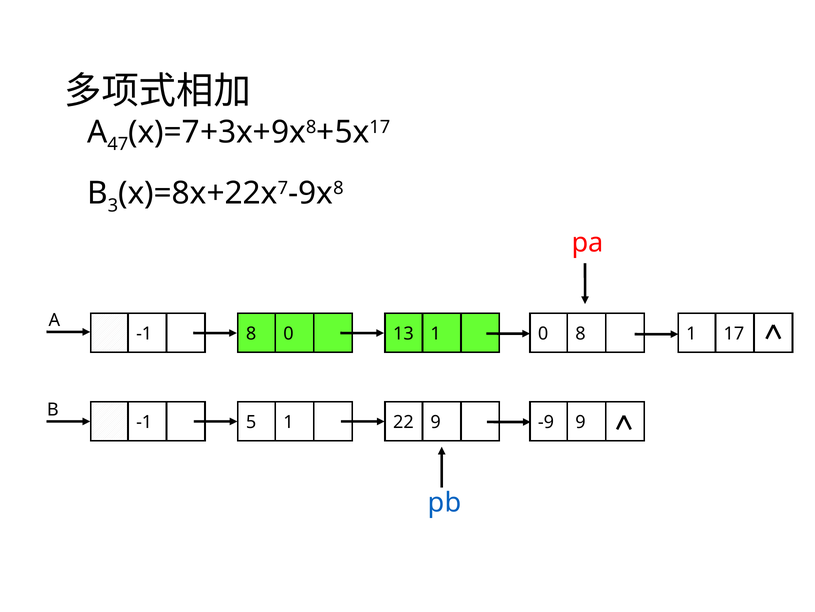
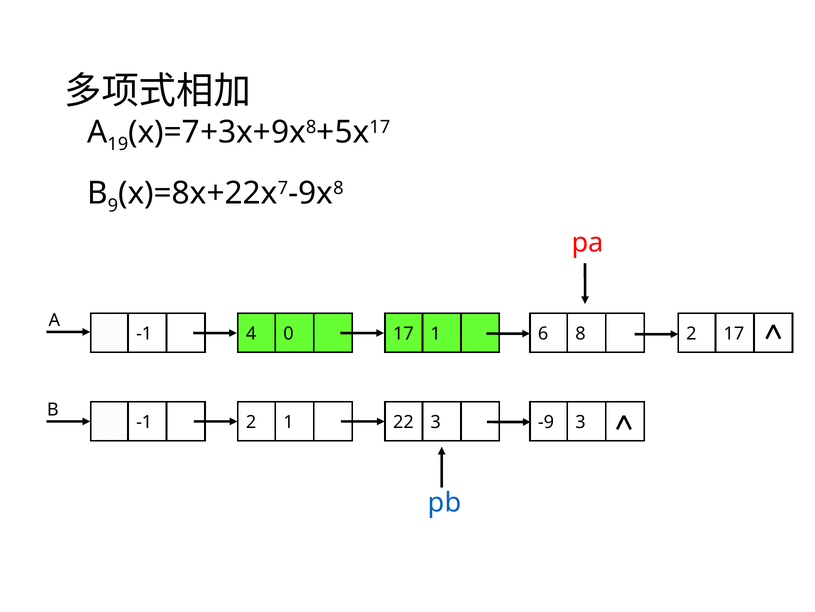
47: 47 -> 19 (118, 144)
3: 3 -> 9 (113, 205)
-1 8: 8 -> 4 (251, 334)
0 13: 13 -> 17 (403, 334)
1 0: 0 -> 6 (543, 334)
8 1: 1 -> 2 (691, 334)
-1 5: 5 -> 2 (251, 422)
22 9: 9 -> 3 (436, 422)
-9 9: 9 -> 3 (581, 422)
